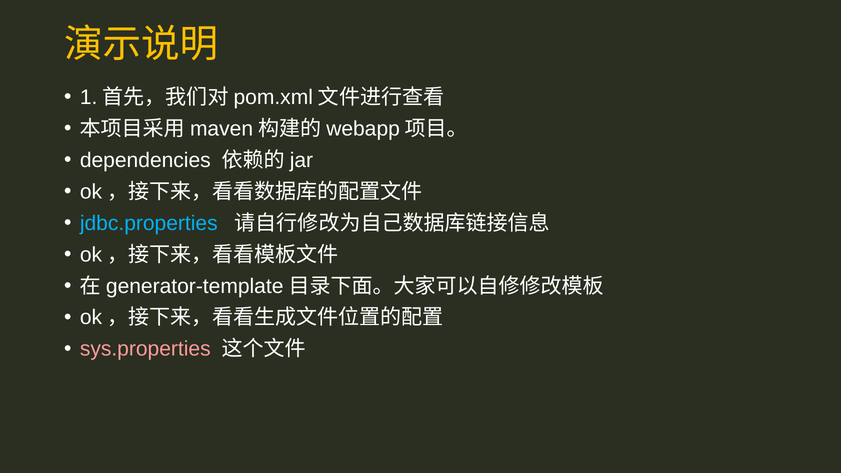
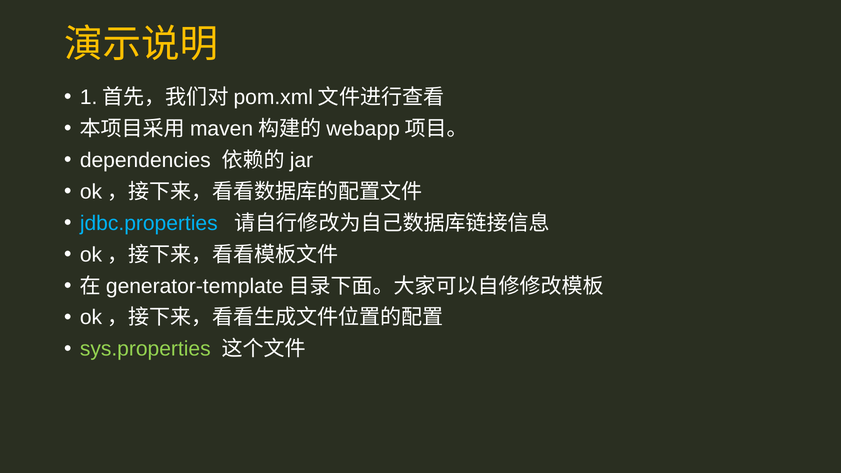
sys.properties colour: pink -> light green (145, 349)
